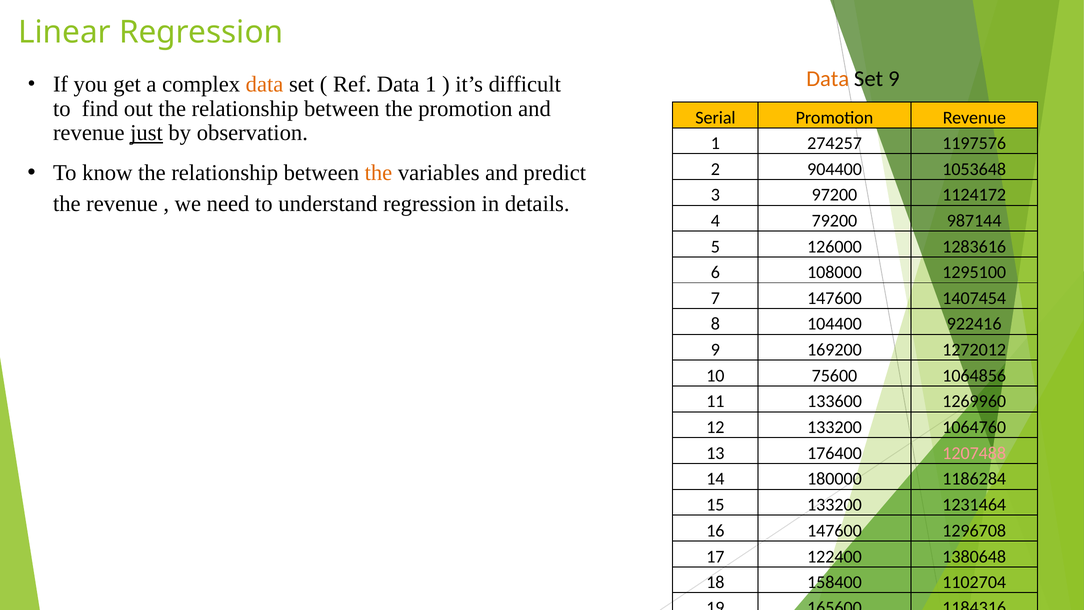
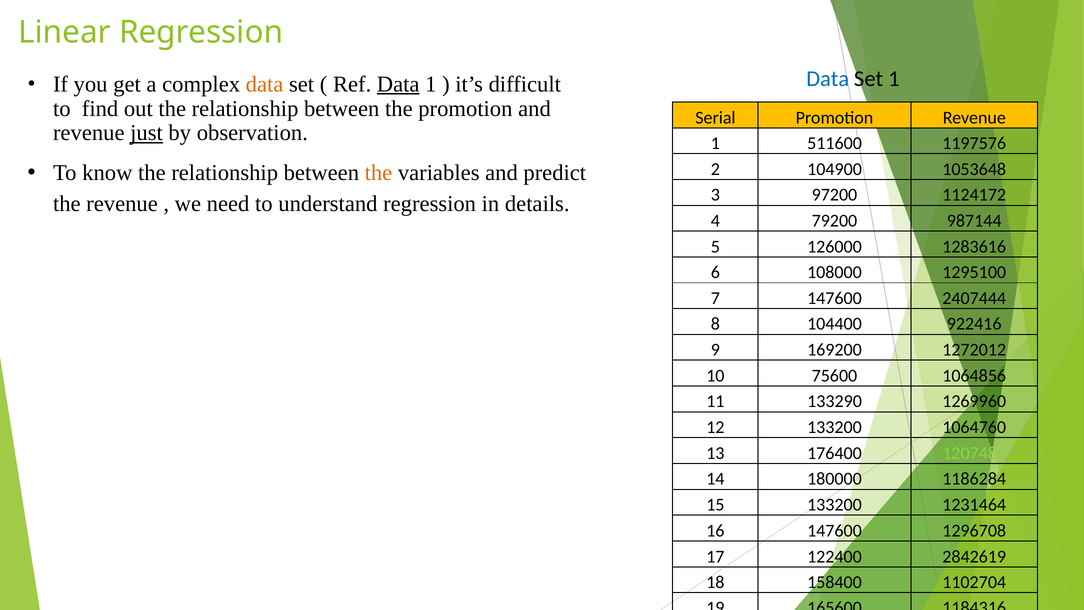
Data colour: orange -> blue (828, 79)
Set 9: 9 -> 1 (894, 79)
Data underline: none -> present (398, 84)
274257: 274257 -> 511600 (835, 143)
904400: 904400 -> 104900 (835, 169)
1407454: 1407454 -> 2407444 (974, 298)
133600: 133600 -> 133290 (835, 401)
1207488 colour: pink -> light green (974, 453)
1380648: 1380648 -> 2842619 (974, 556)
